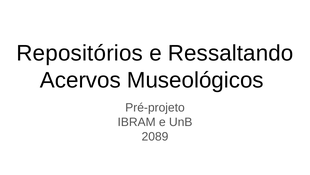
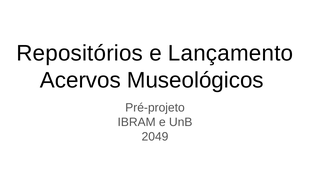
Ressaltando: Ressaltando -> Lançamento (231, 53)
2089: 2089 -> 2049 (155, 136)
